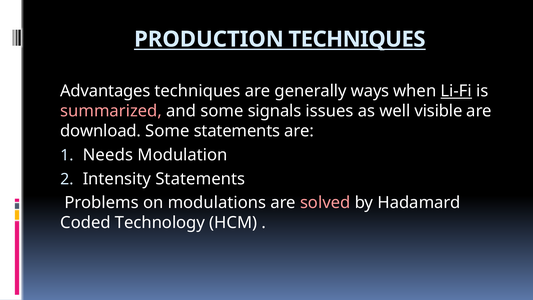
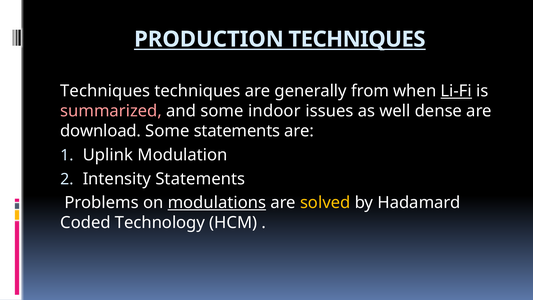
Advantages: Advantages -> Techniques (105, 91)
ways: ways -> from (370, 91)
signals: signals -> indoor (274, 111)
visible: visible -> dense (438, 111)
Needs: Needs -> Uplink (108, 155)
modulations underline: none -> present (217, 203)
solved colour: pink -> yellow (325, 203)
